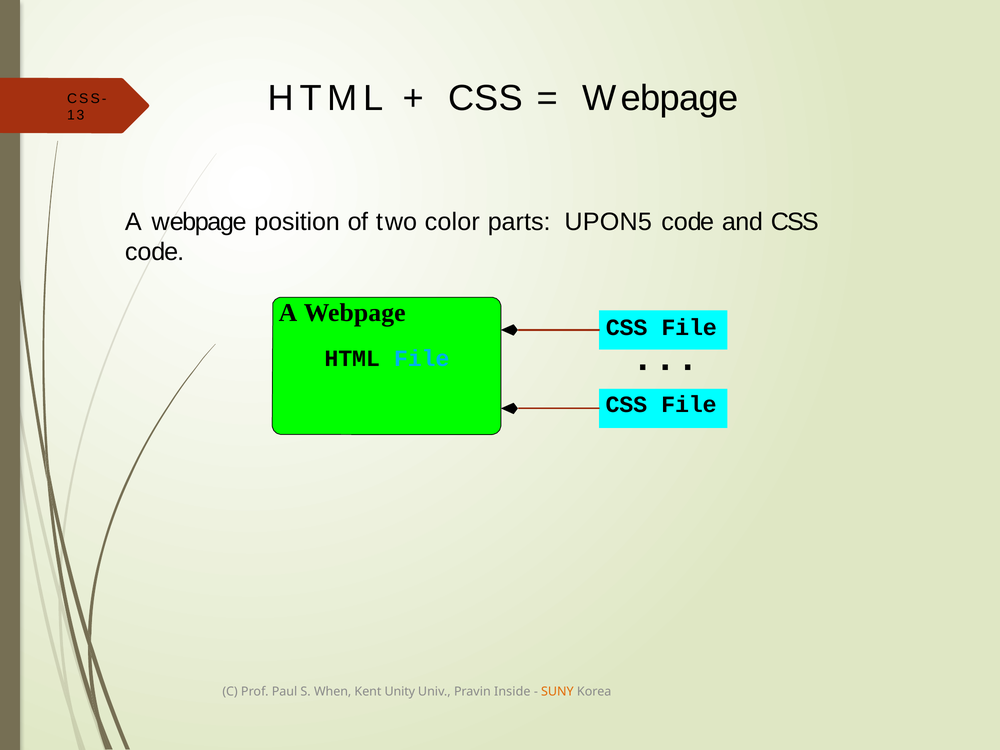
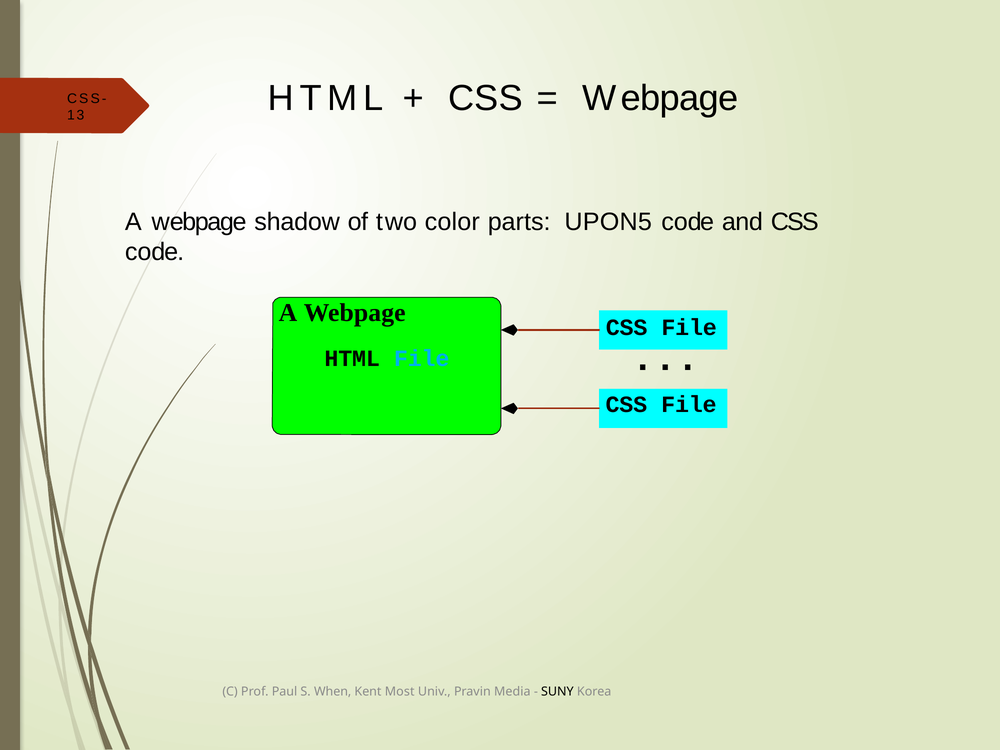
position: position -> shadow (297, 222)
Unity: Unity -> Most (400, 692)
Inside: Inside -> Media (512, 692)
SUNY colour: orange -> black (557, 692)
